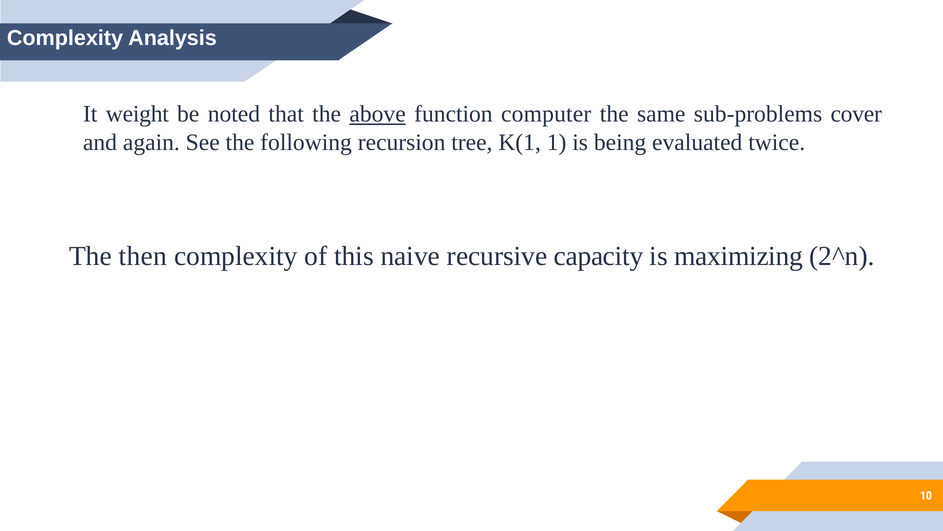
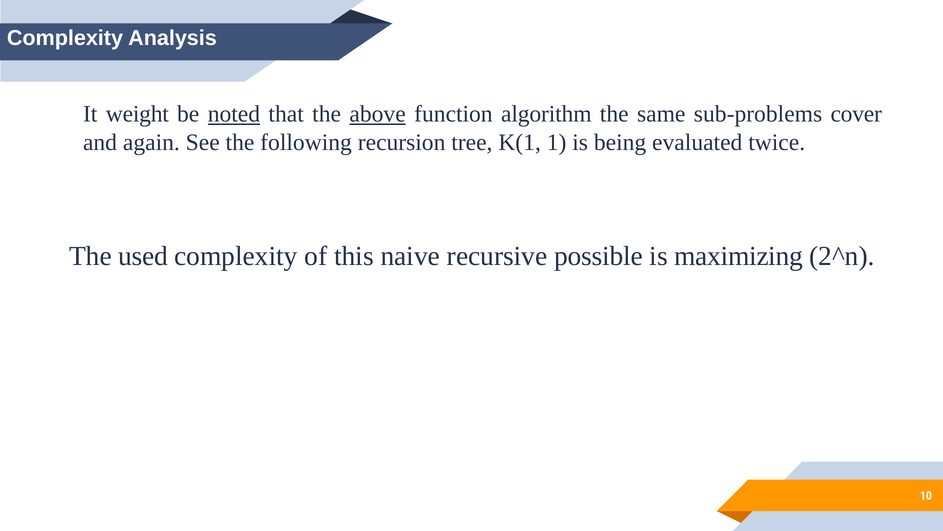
noted underline: none -> present (234, 114)
computer: computer -> algorithm (546, 114)
then: then -> used (143, 256)
capacity: capacity -> possible (598, 256)
